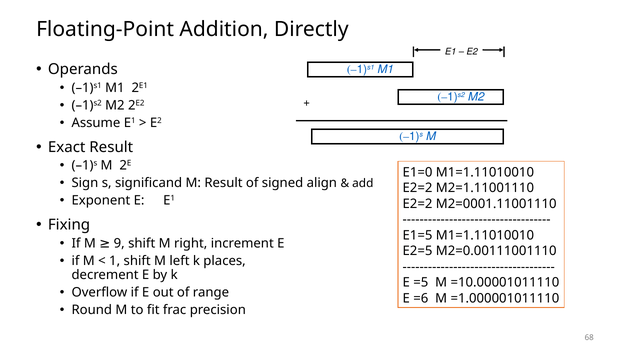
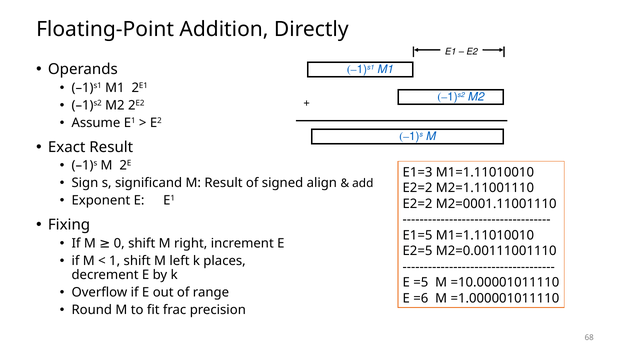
E1=0: E1=0 -> E1=3 (418, 173)
9: 9 -> 0 (119, 244)
